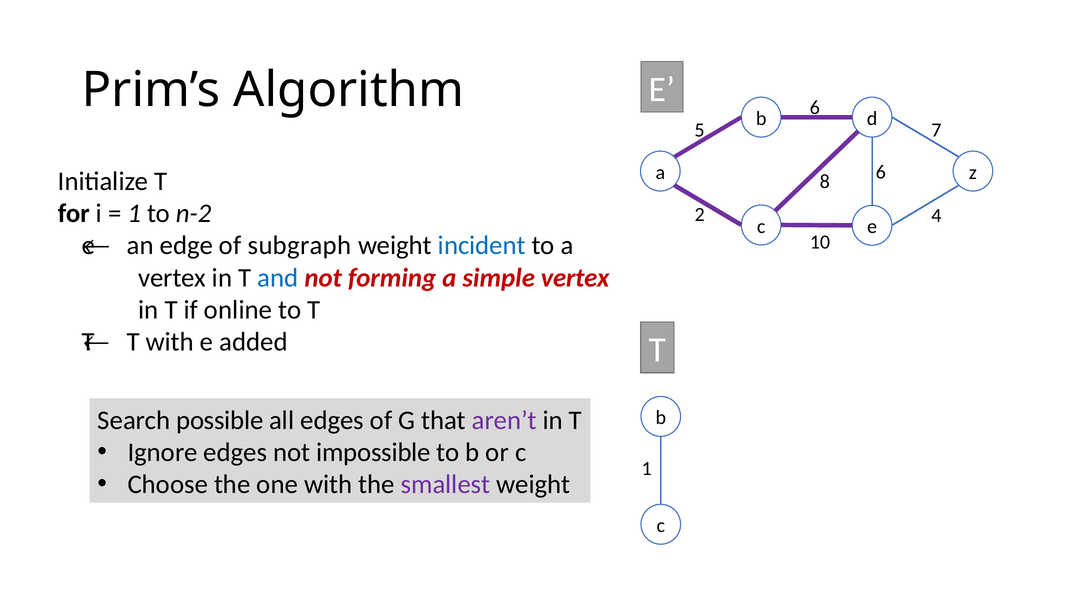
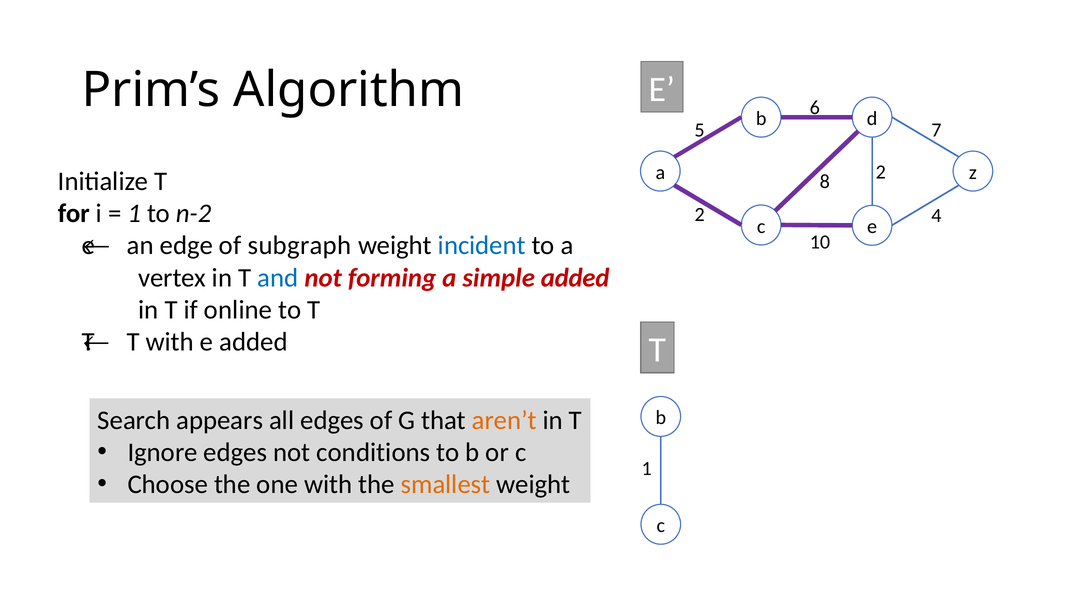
8 6: 6 -> 2 (881, 172)
simple vertex: vertex -> added (575, 278)
possible: possible -> appears (220, 420)
aren’t colour: purple -> orange (504, 420)
impossible: impossible -> conditions (373, 452)
smallest colour: purple -> orange (446, 485)
